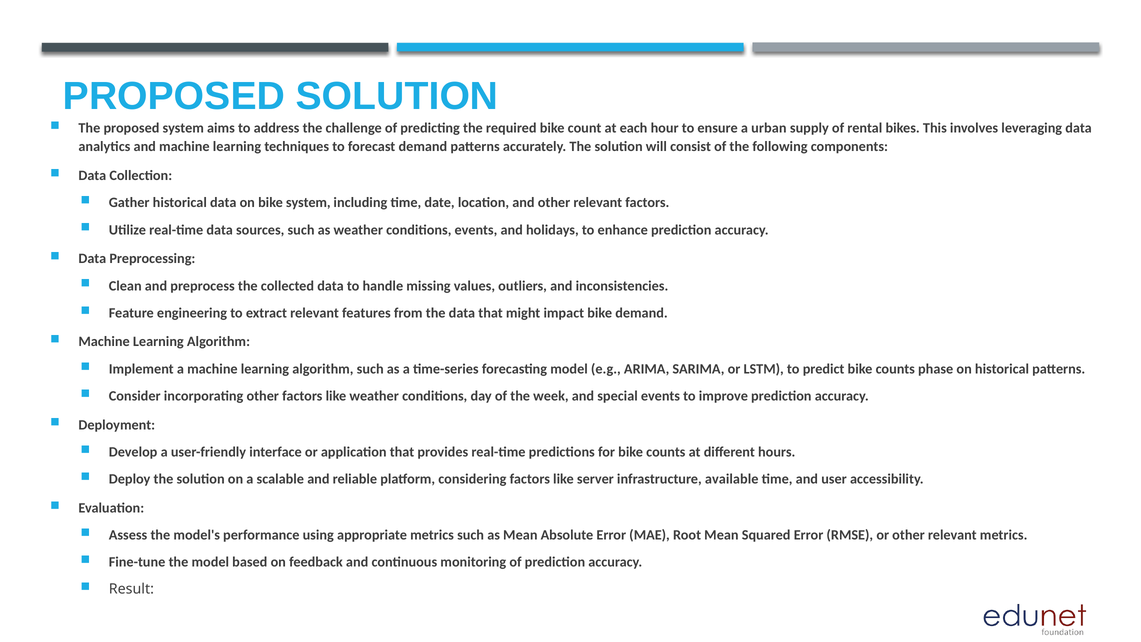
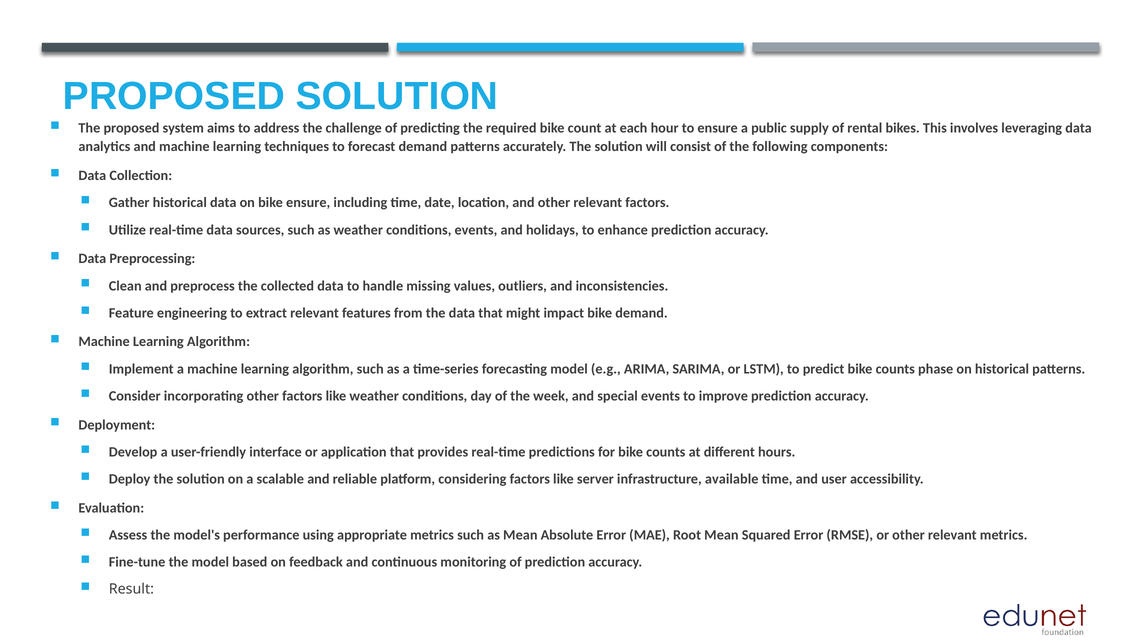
urban: urban -> public (769, 128)
bike system: system -> ensure (308, 203)
